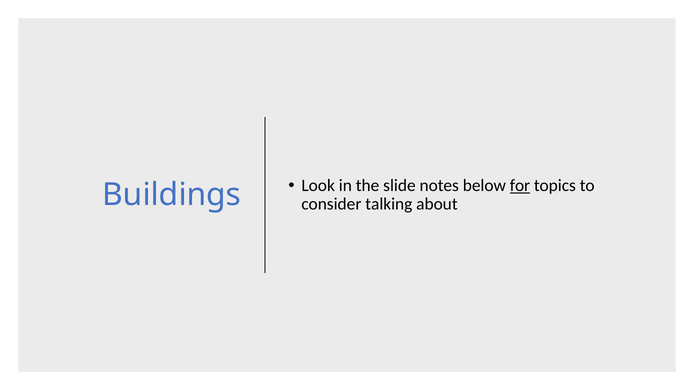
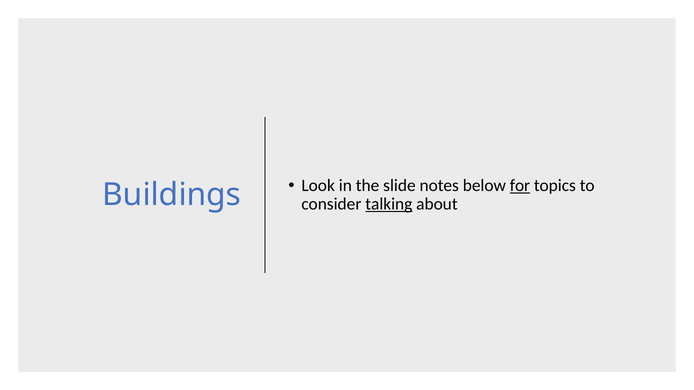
talking underline: none -> present (389, 204)
